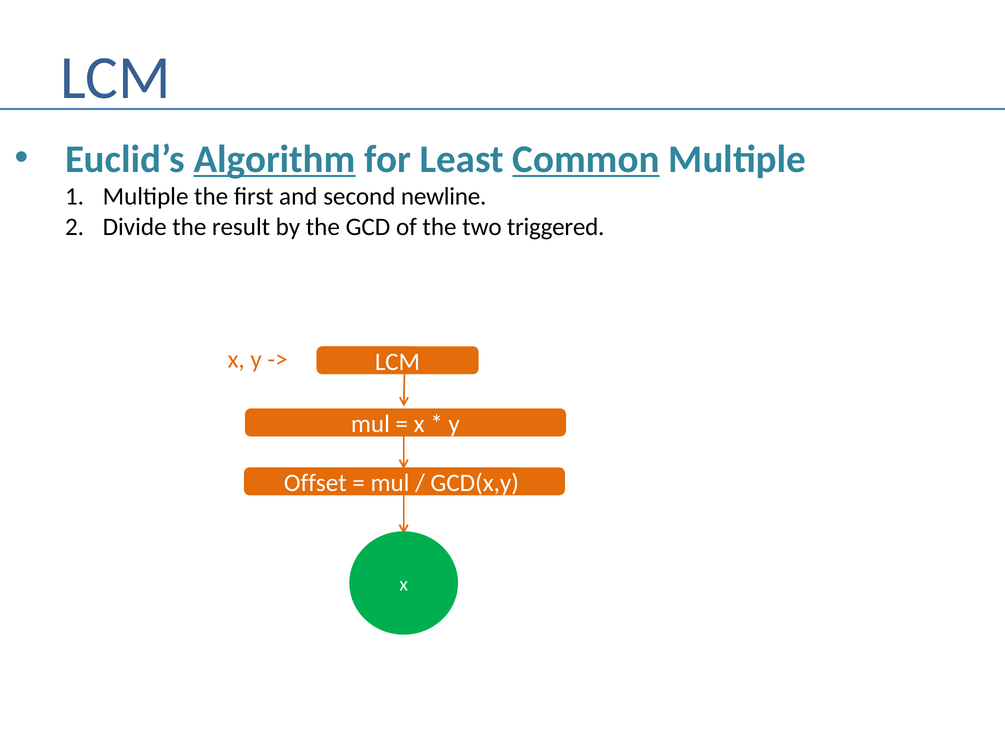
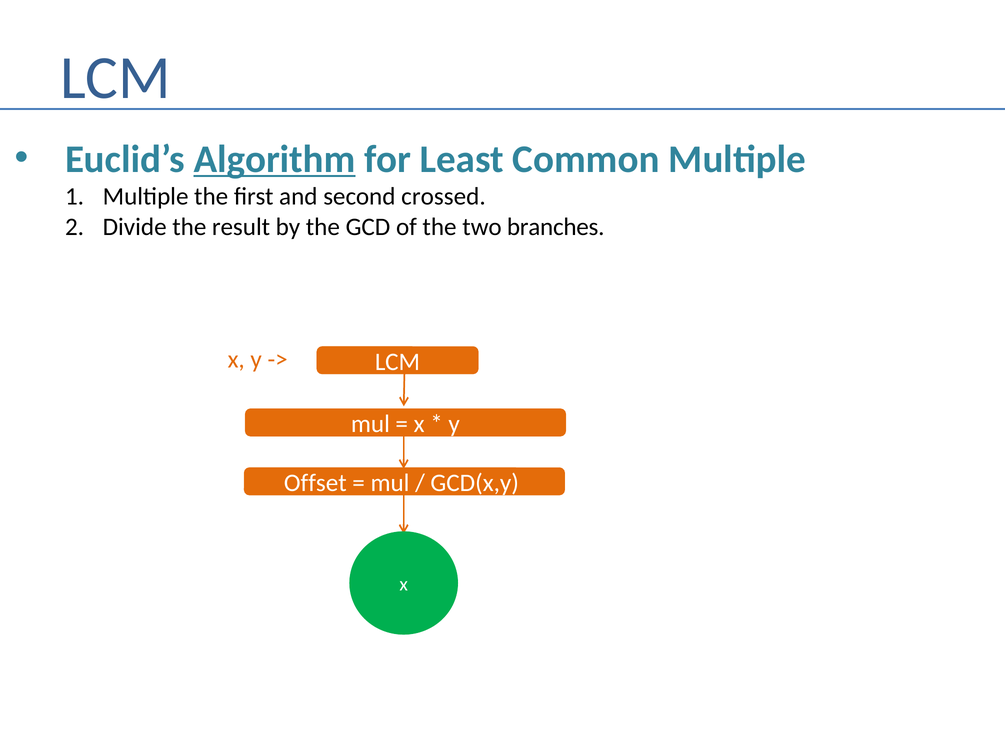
Common underline: present -> none (586, 159)
newline: newline -> crossed (444, 197)
triggered: triggered -> branches (556, 227)
